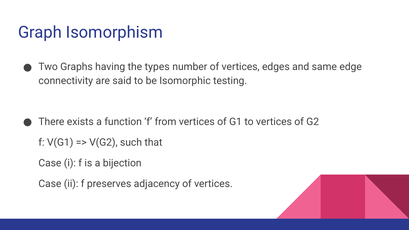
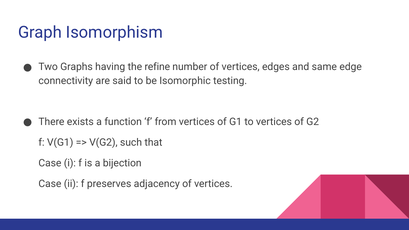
types: types -> refine (157, 67)
